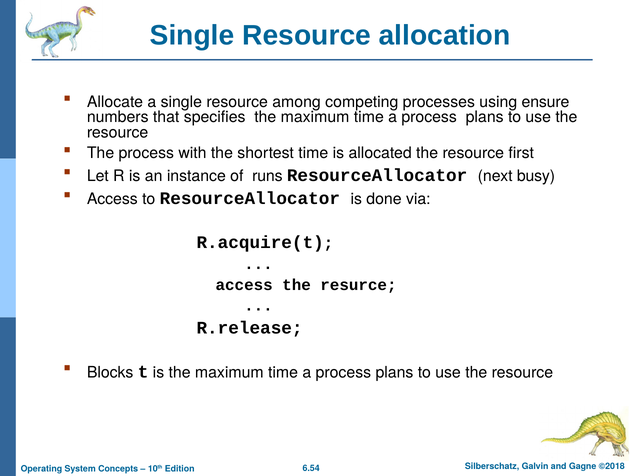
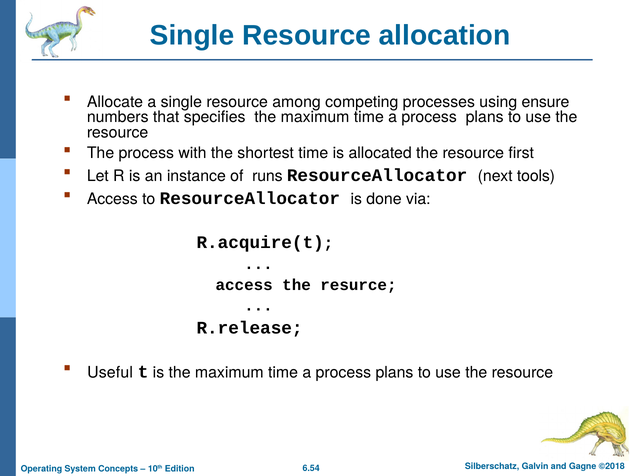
busy: busy -> tools (536, 176)
Blocks: Blocks -> Useful (110, 372)
